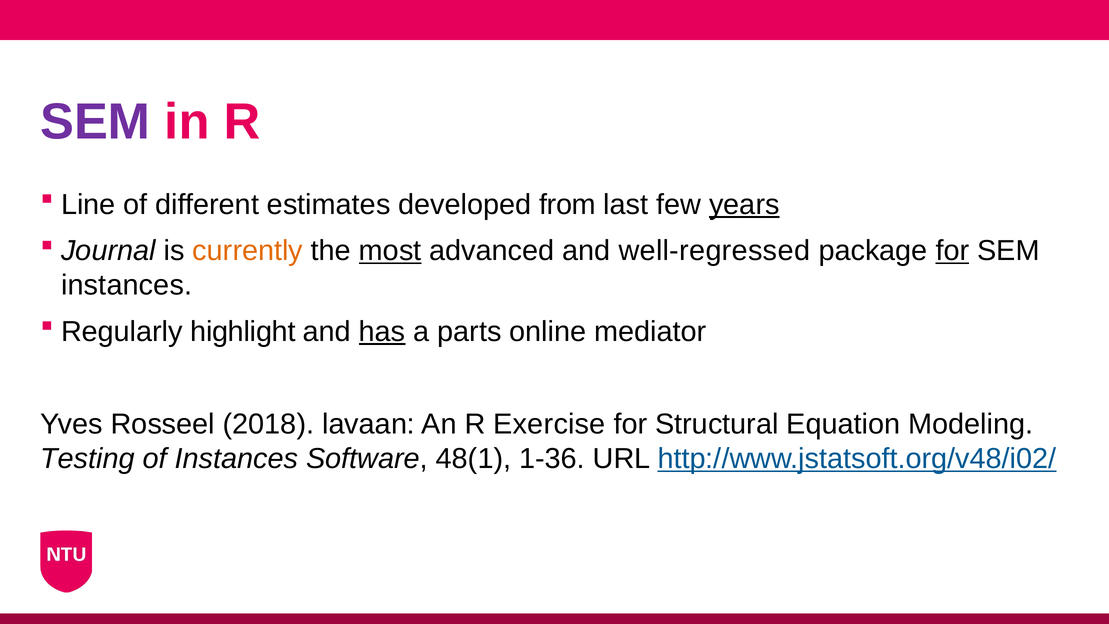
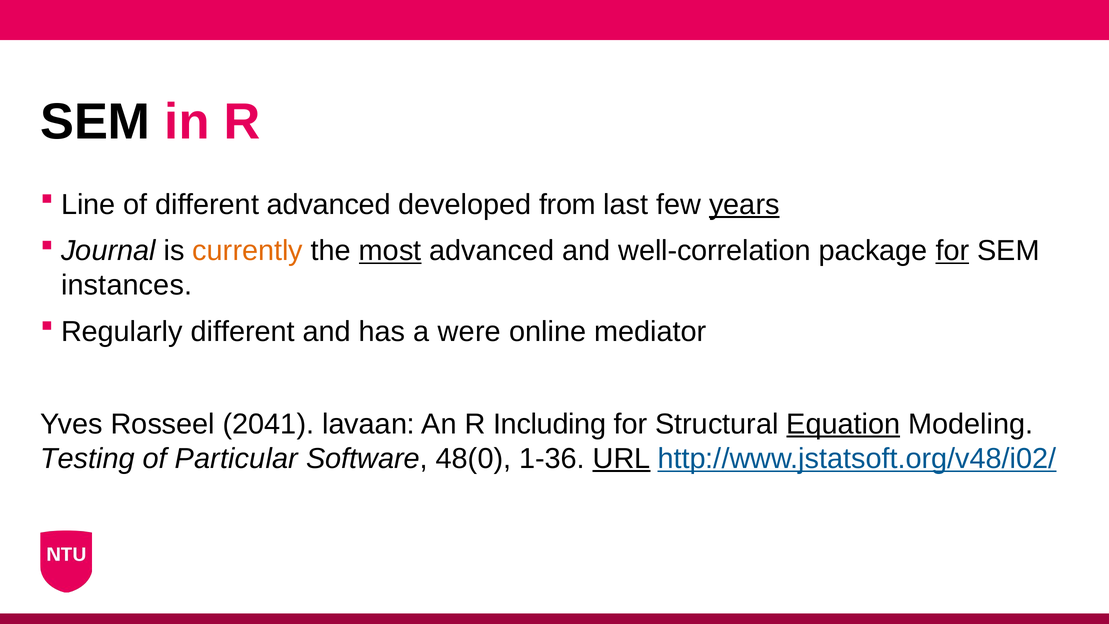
SEM colour: purple -> black (95, 122)
different estimates: estimates -> advanced (329, 204)
well-regressed: well-regressed -> well-correlation (715, 251)
Regularly highlight: highlight -> different (243, 331)
has underline: present -> none (382, 331)
parts: parts -> were (469, 331)
2018: 2018 -> 2041 (268, 424)
Exercise: Exercise -> Including (550, 424)
Equation underline: none -> present (843, 424)
of Instances: Instances -> Particular (236, 459)
48(1: 48(1 -> 48(0 (474, 459)
URL underline: none -> present (622, 459)
